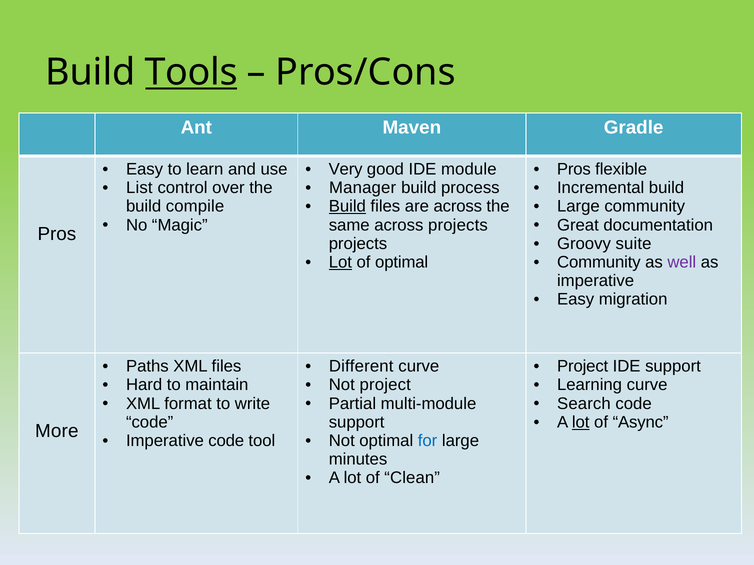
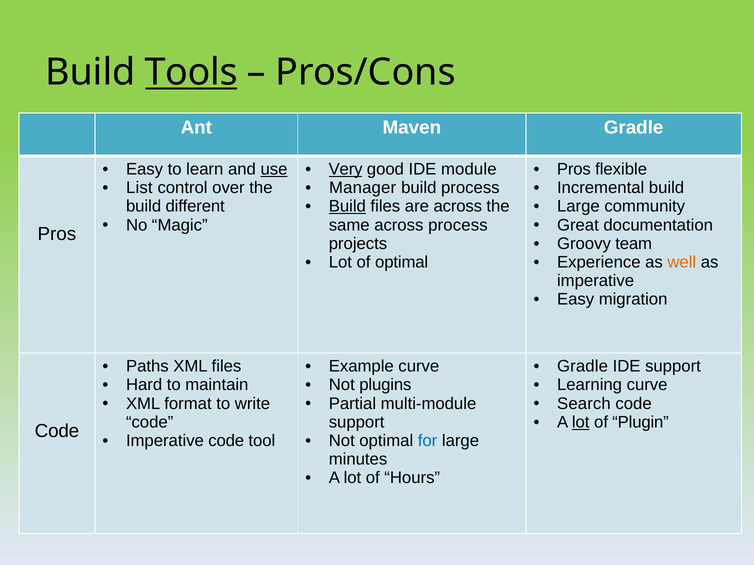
use underline: none -> present (274, 169)
Very underline: none -> present (346, 169)
compile: compile -> different (195, 207)
across projects: projects -> process (458, 225)
suite: suite -> team (634, 244)
Lot underline: present -> none (340, 262)
Community: Community -> Experience (599, 262)
well colour: purple -> orange (682, 262)
Different: Different -> Example (361, 367)
Project: Project -> Gradle (583, 367)
Not project: project -> plugins (385, 385)
Async: Async -> Plugin (641, 422)
More: More -> Code (57, 431)
Clean: Clean -> Hours (412, 478)
